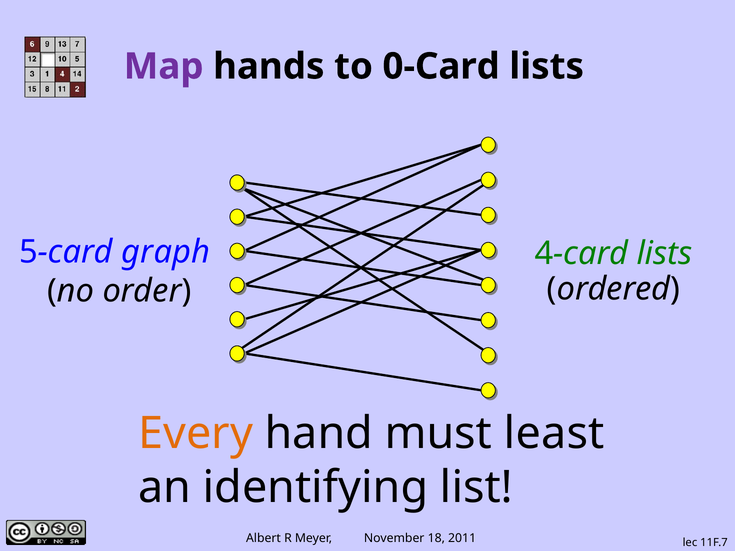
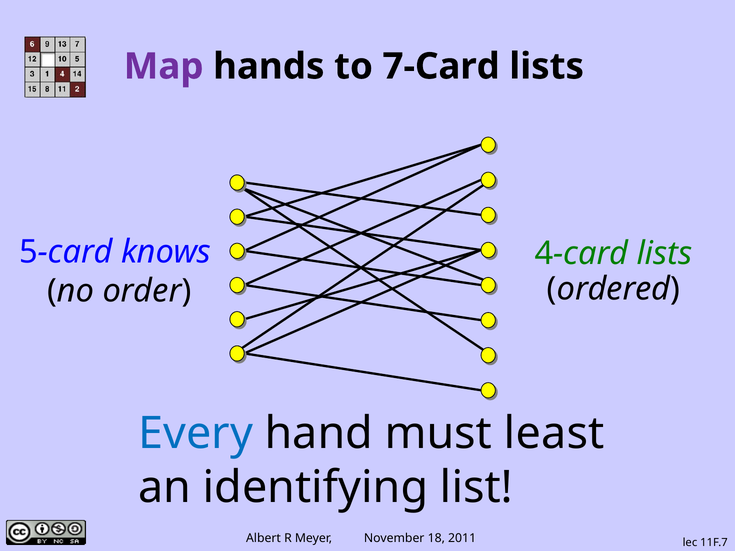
0-Card: 0-Card -> 7-Card (441, 66)
graph: graph -> knows (166, 252)
Every colour: orange -> blue (196, 434)
